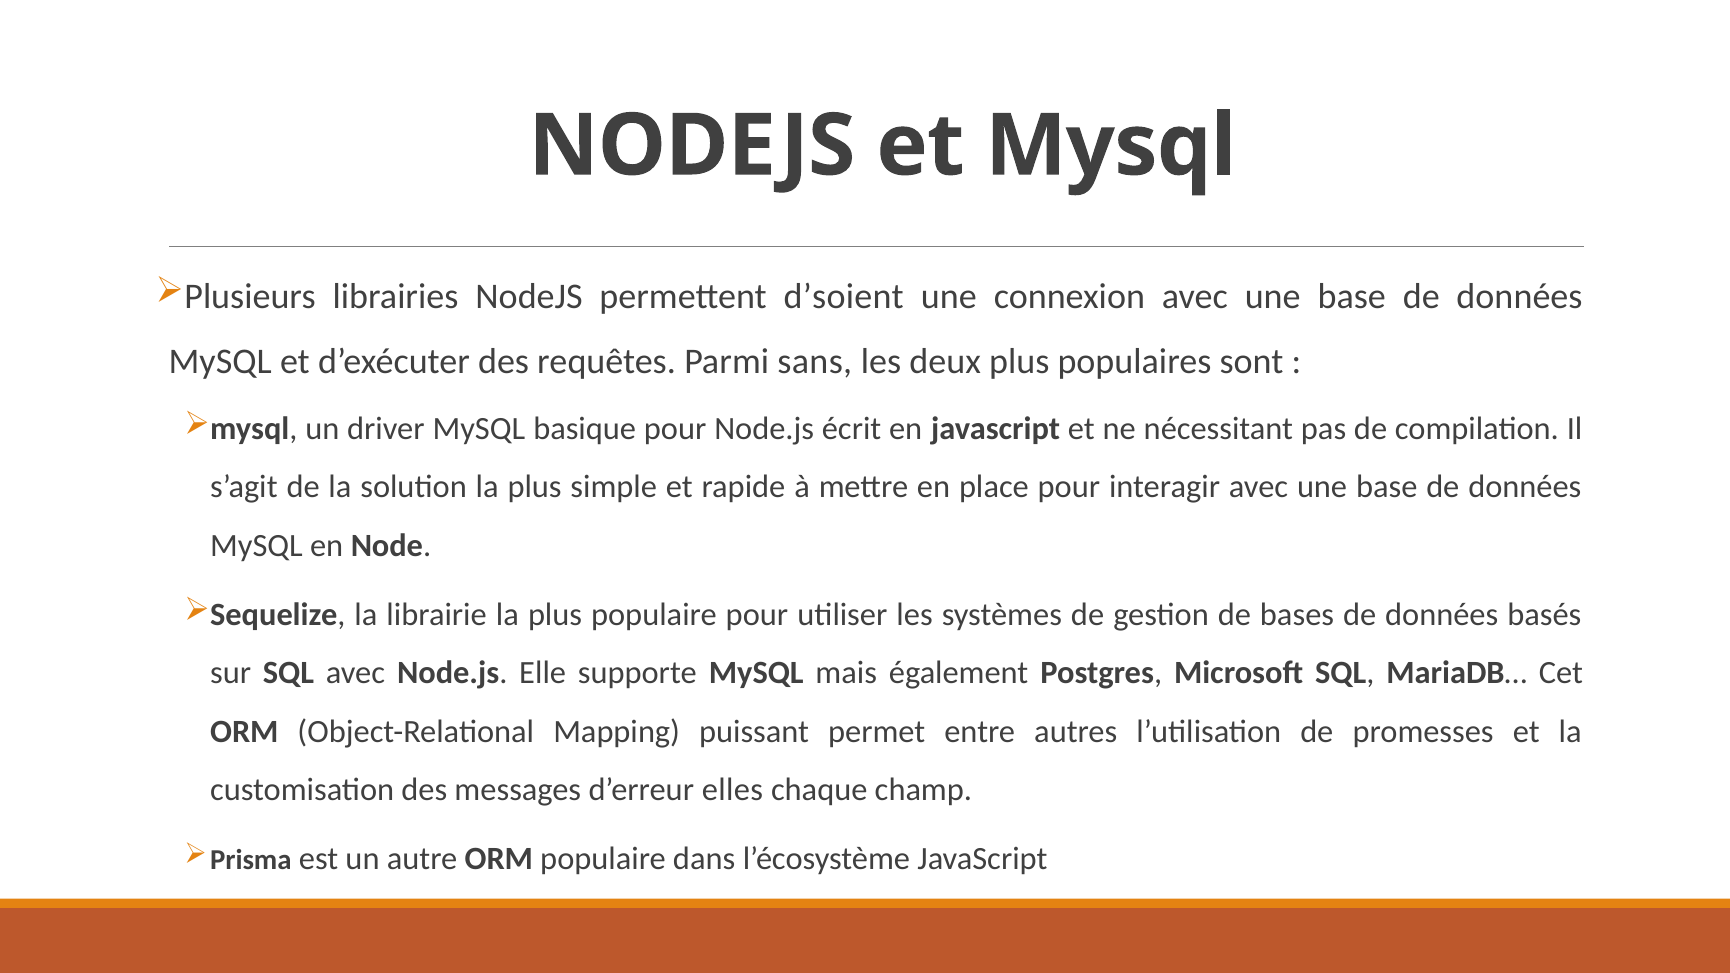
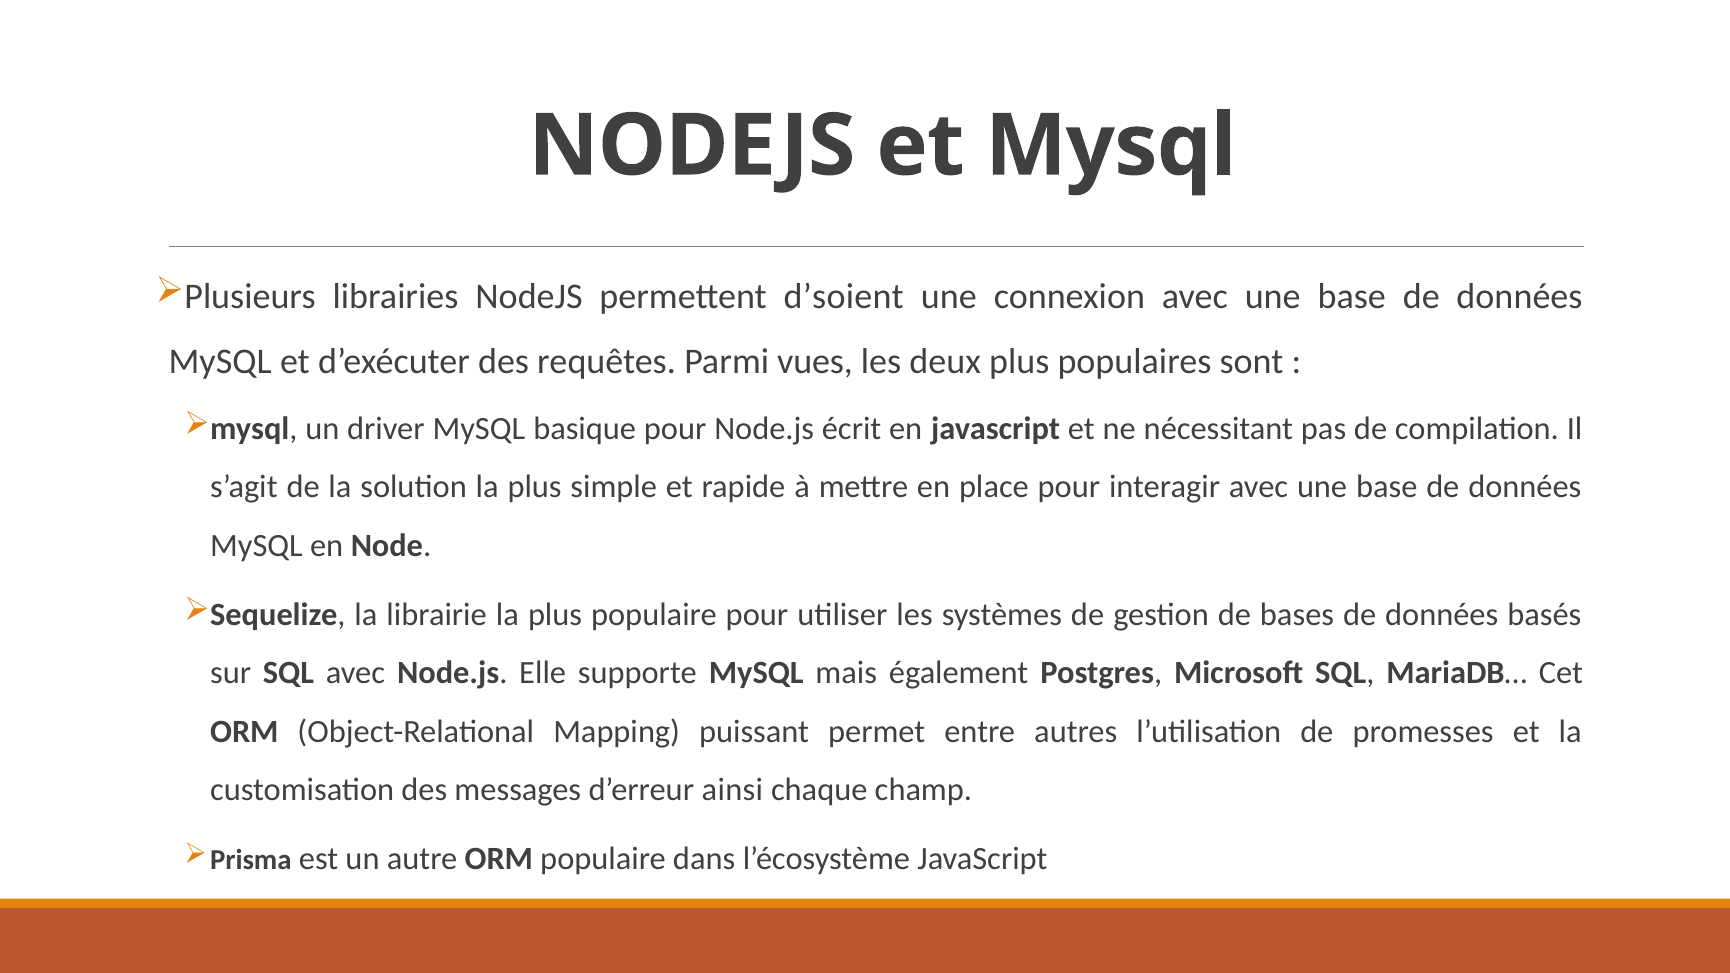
sans: sans -> vues (815, 361)
elles: elles -> ainsi (732, 790)
